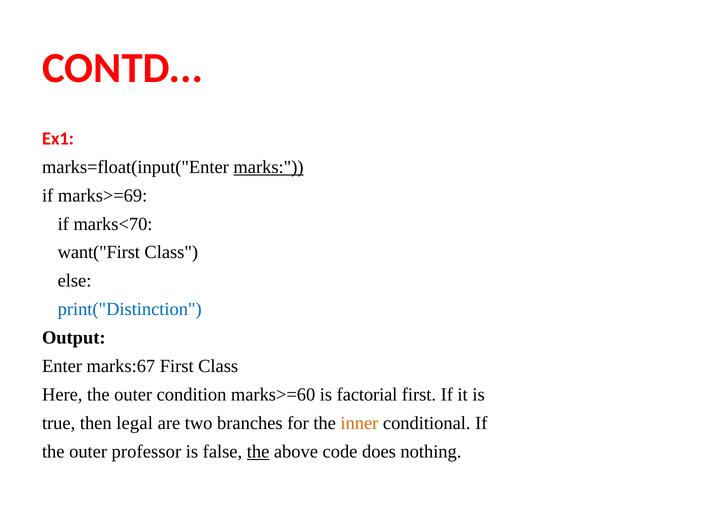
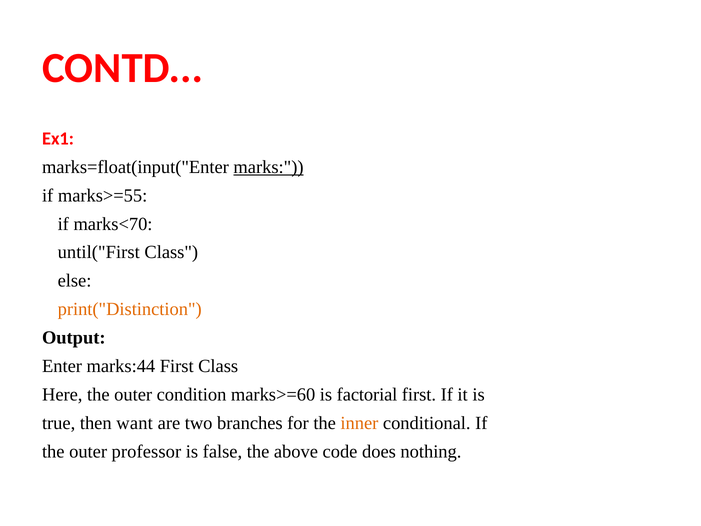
marks>=69: marks>=69 -> marks>=55 (103, 195)
want("First: want("First -> until("First (99, 252)
print("Distinction colour: blue -> orange (130, 309)
marks:67: marks:67 -> marks:44 (121, 366)
legal: legal -> want (135, 423)
the underline: present -> none (258, 451)
